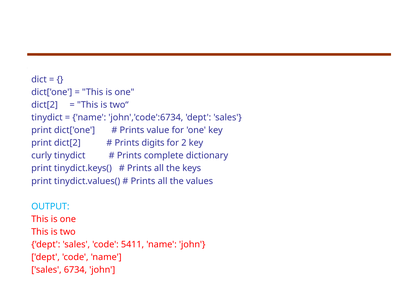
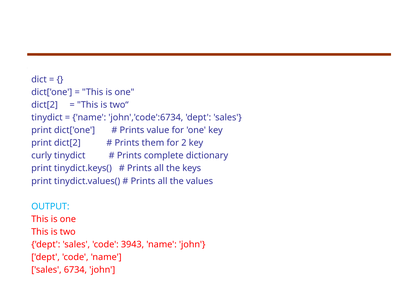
digits: digits -> them (153, 143)
5411: 5411 -> 3943 (133, 244)
